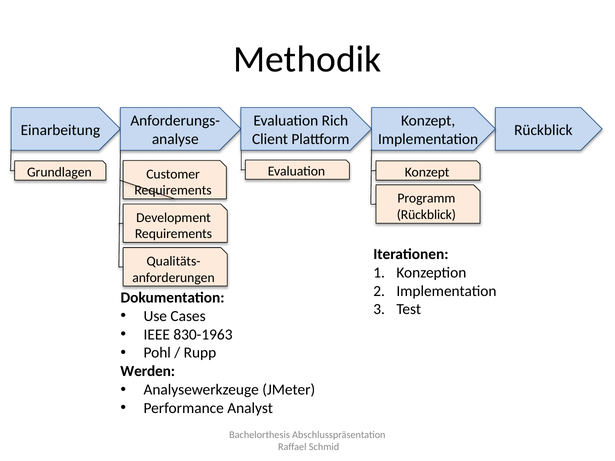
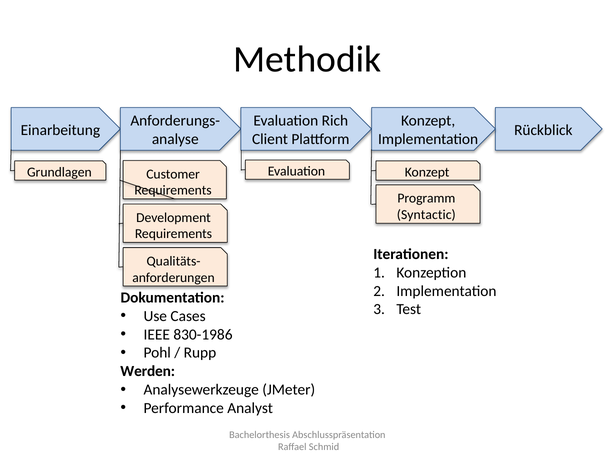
Rückblick: Rückblick -> Syntactic (426, 215)
830-1963: 830-1963 -> 830-1986 (203, 335)
